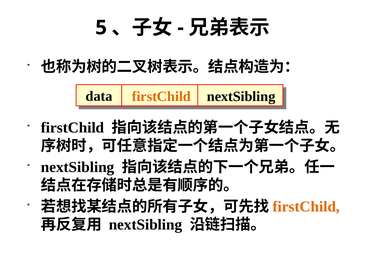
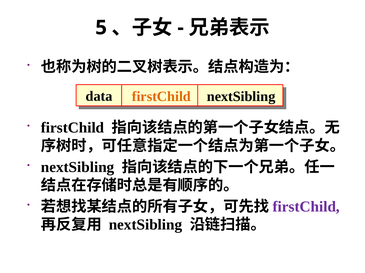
firstChild colour: orange -> purple (306, 207)
